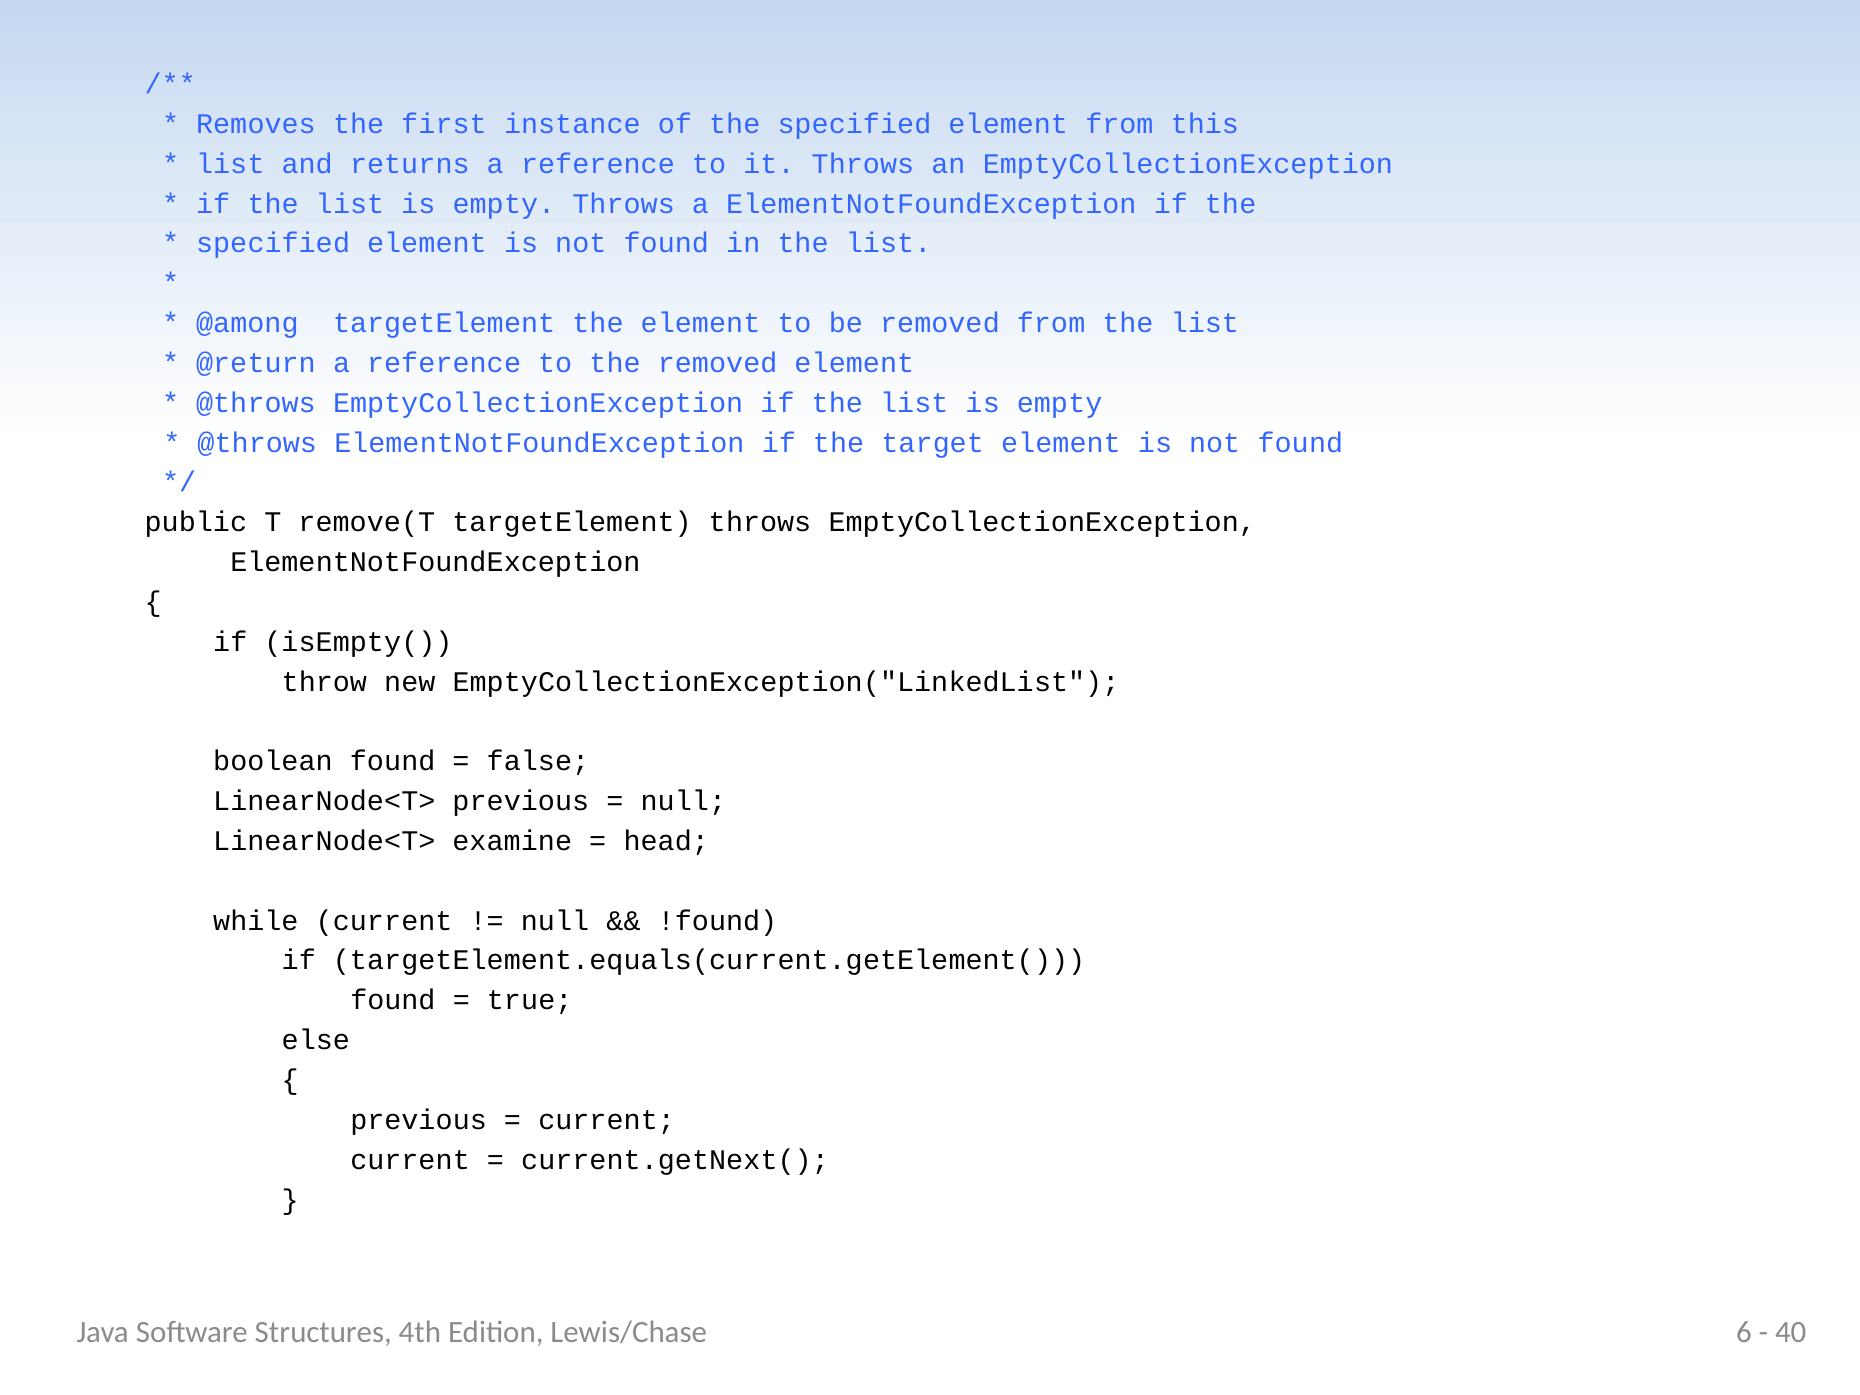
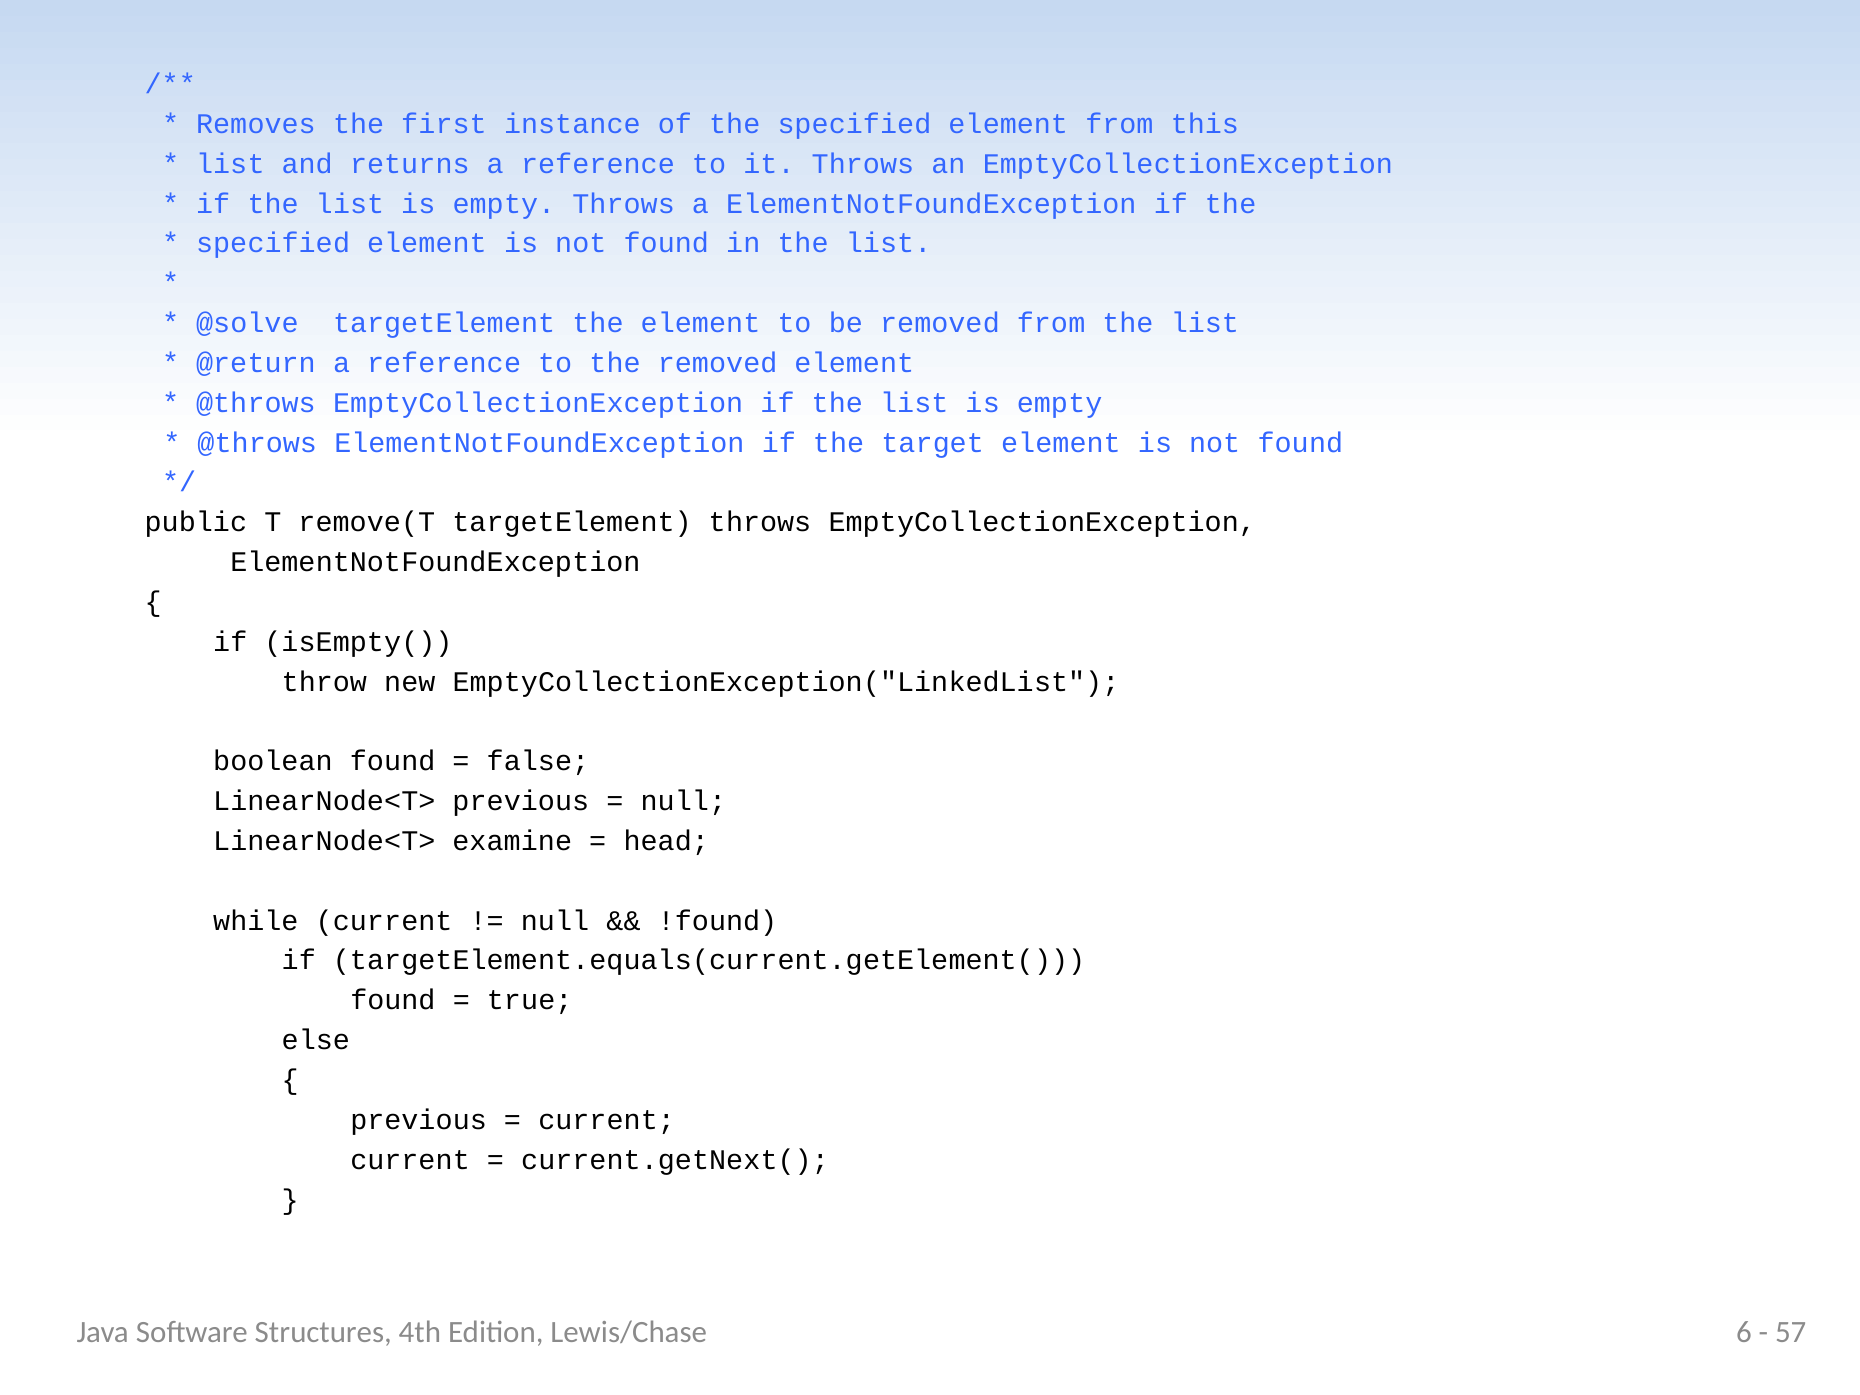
@among: @among -> @solve (247, 323)
40: 40 -> 57 (1791, 1332)
